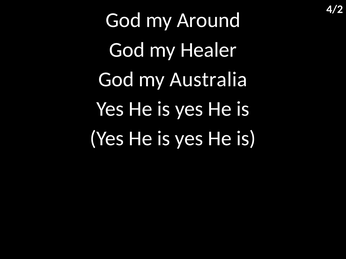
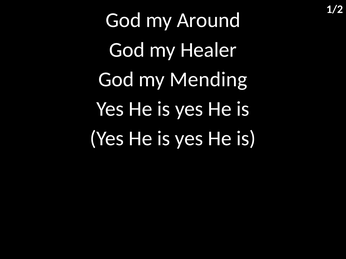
4/2: 4/2 -> 1/2 (335, 9)
Australia: Australia -> Mending (208, 79)
